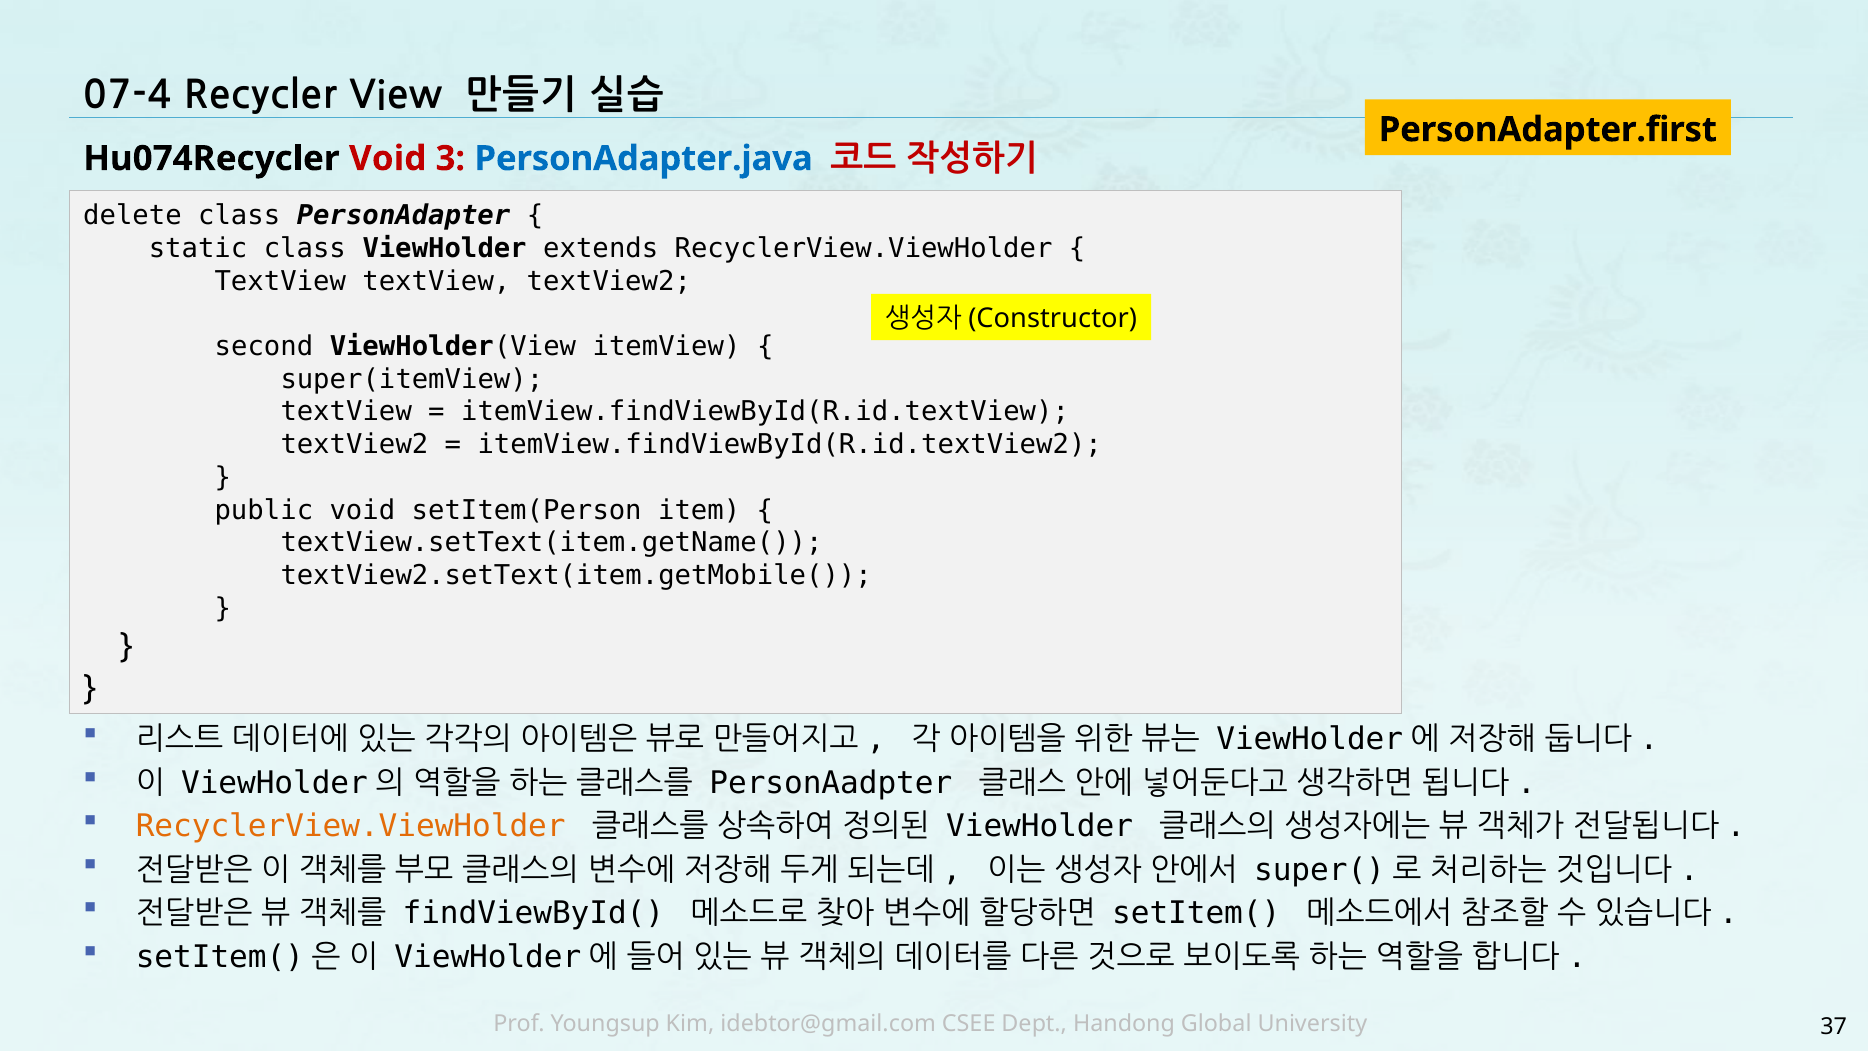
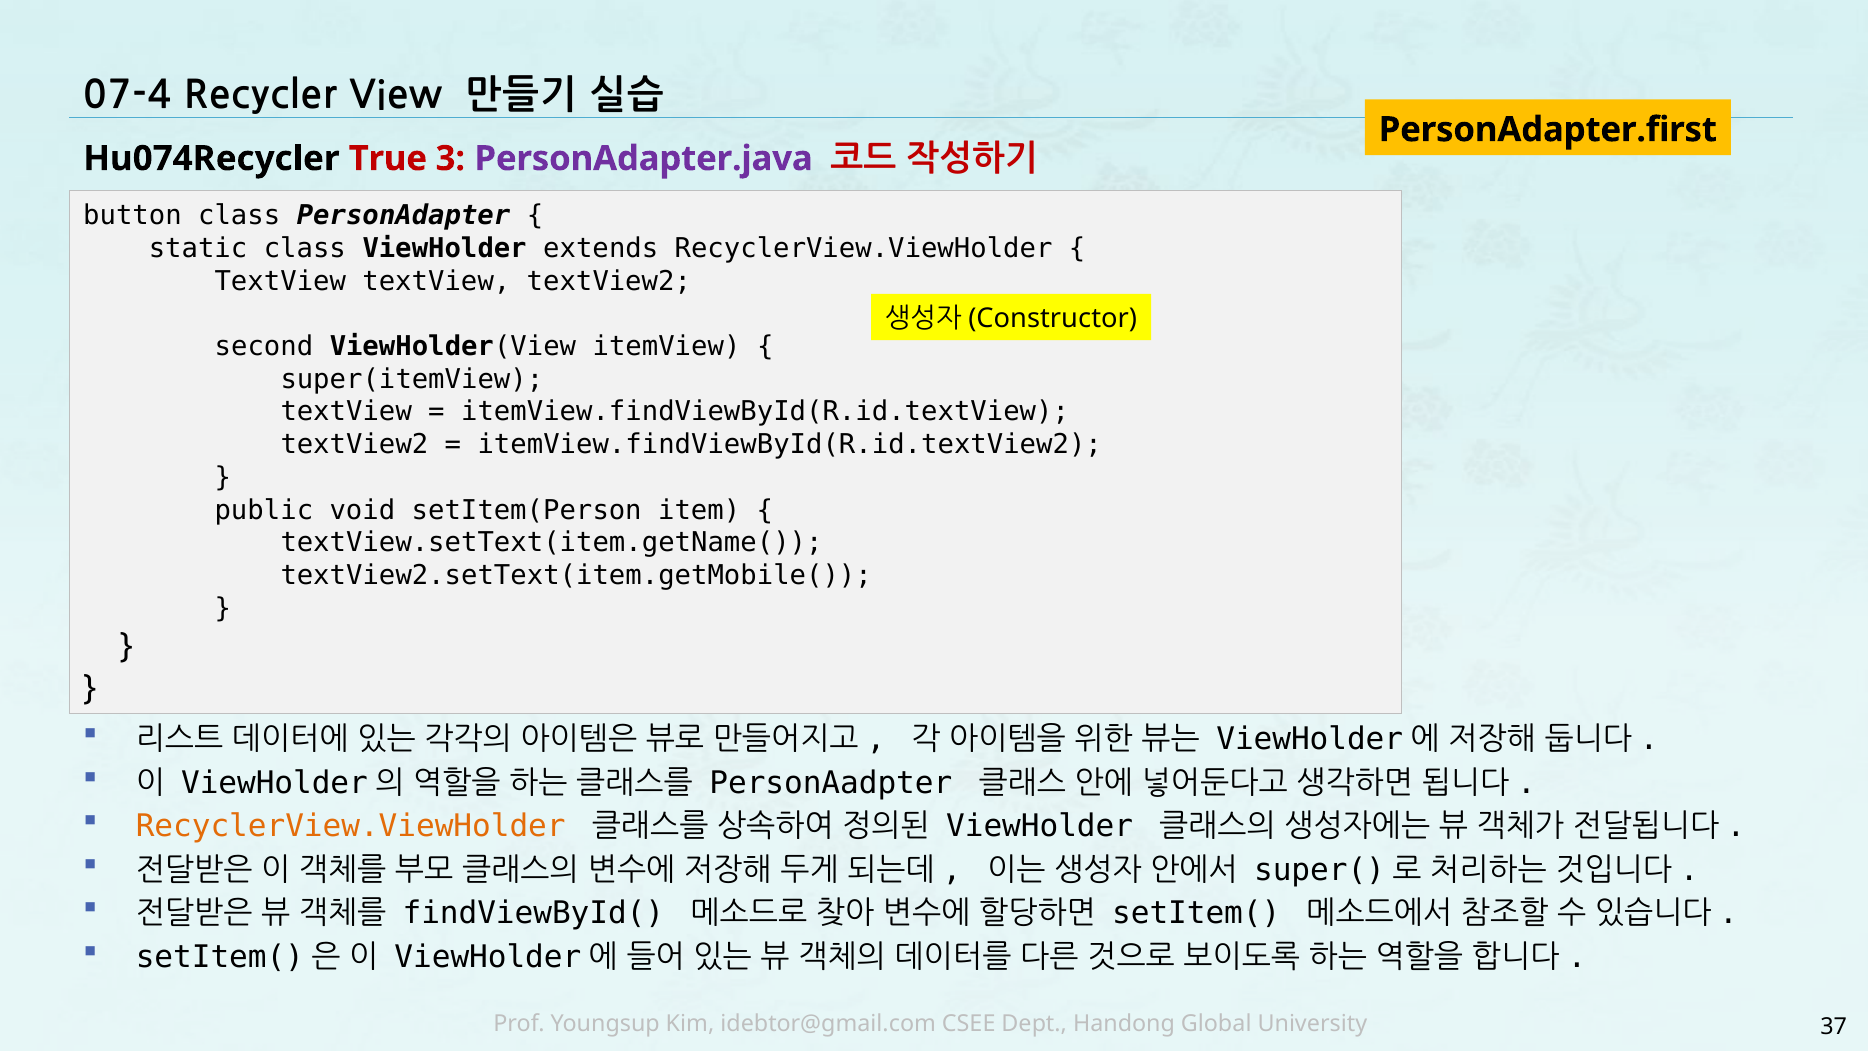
Hu074Recycler Void: Void -> True (388, 159)
PersonAdapter.java colour: blue -> purple (644, 159)
delete: delete -> button (132, 216)
